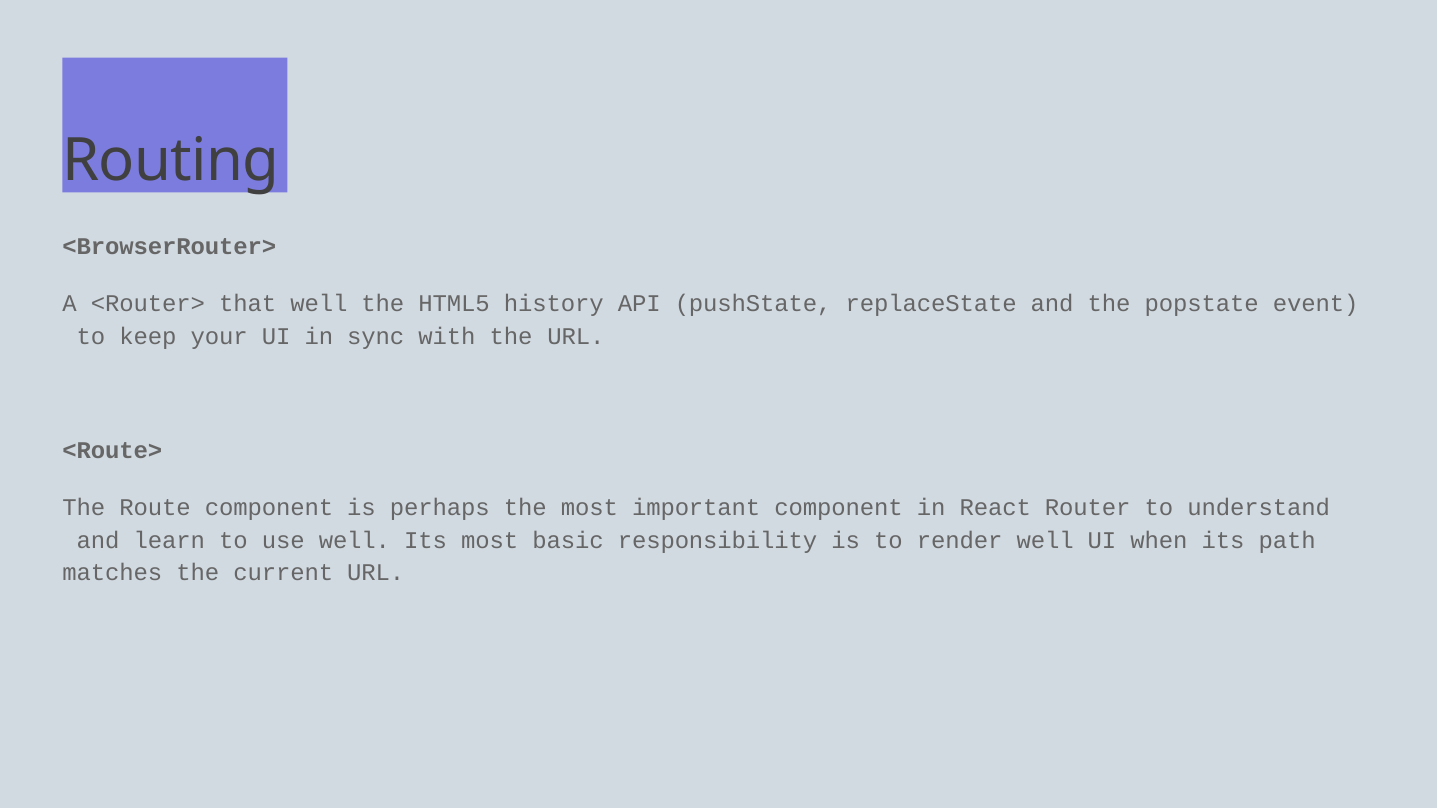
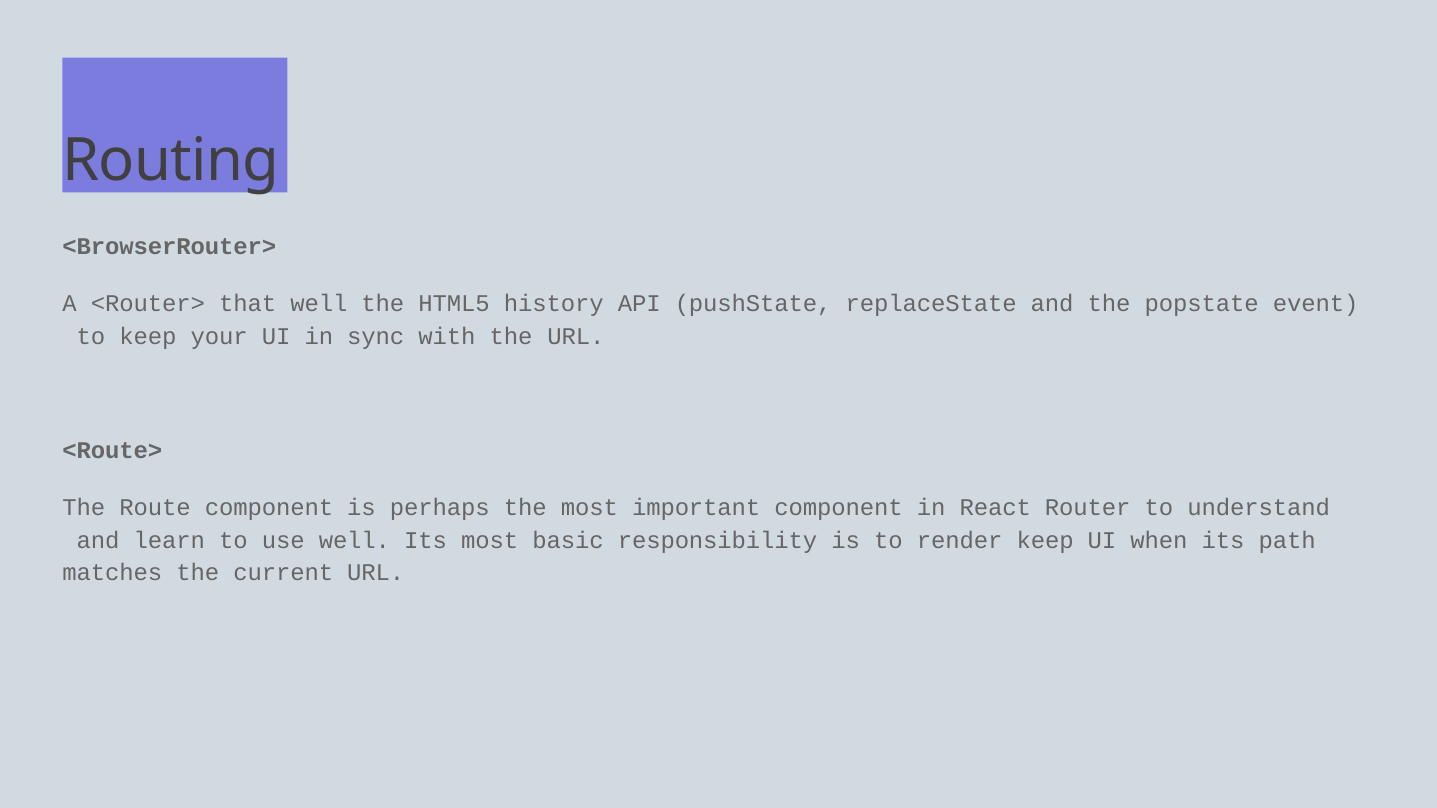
render well: well -> keep (1045, 540)
